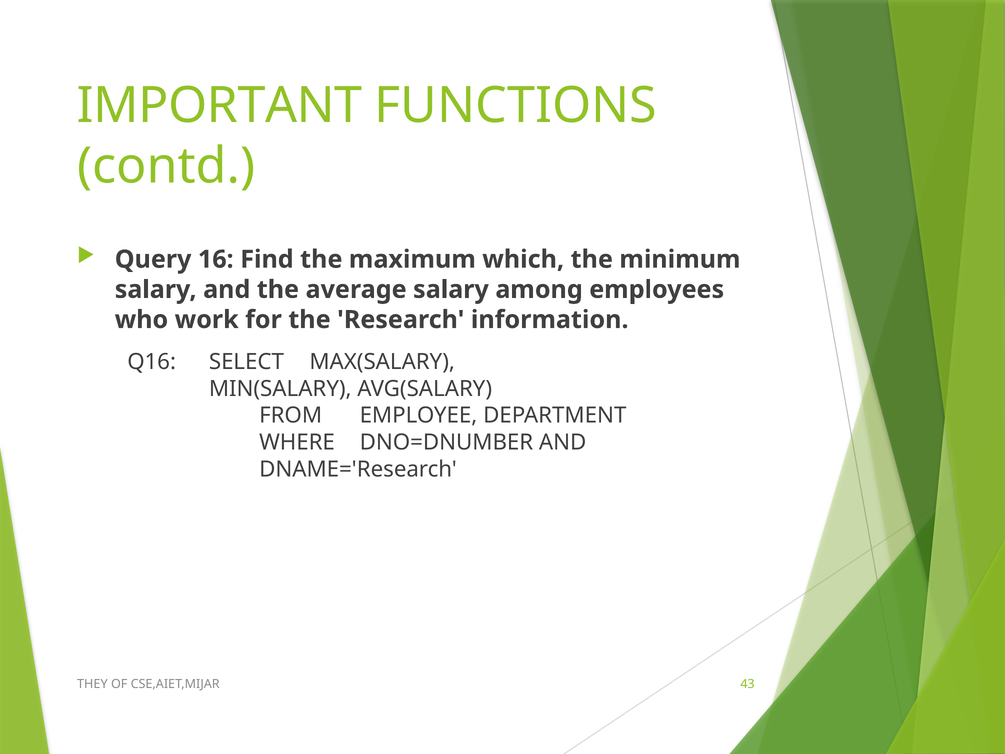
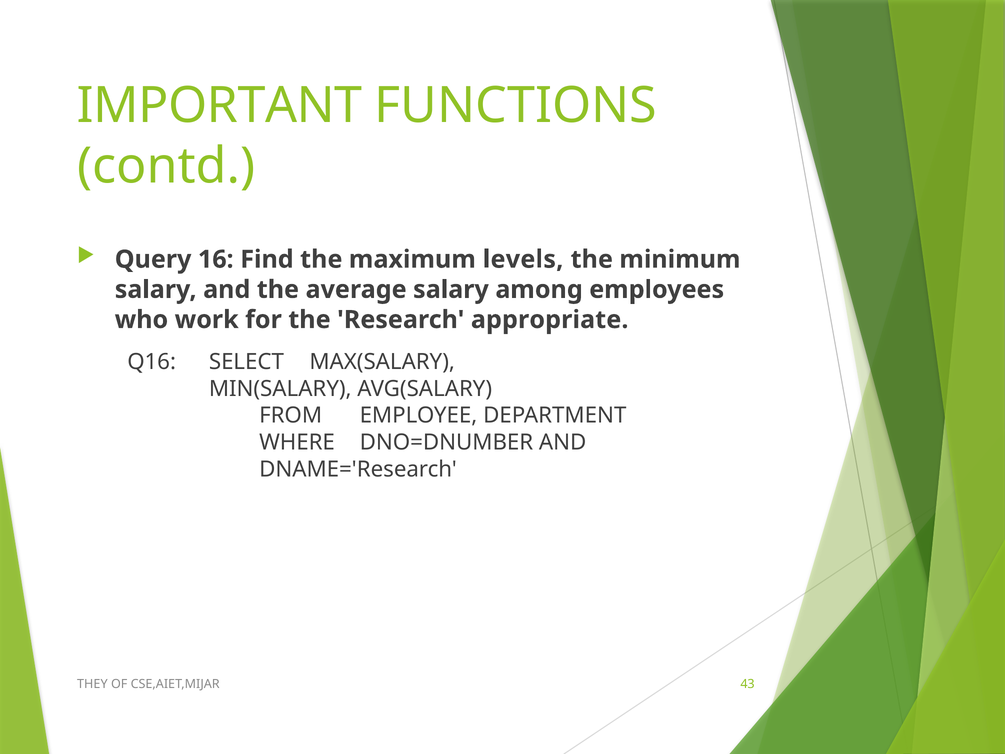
which: which -> levels (523, 259)
information: information -> appropriate (550, 320)
